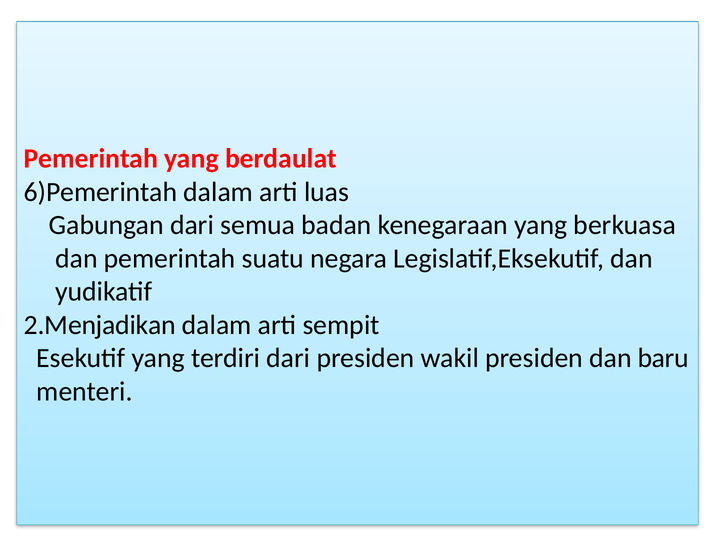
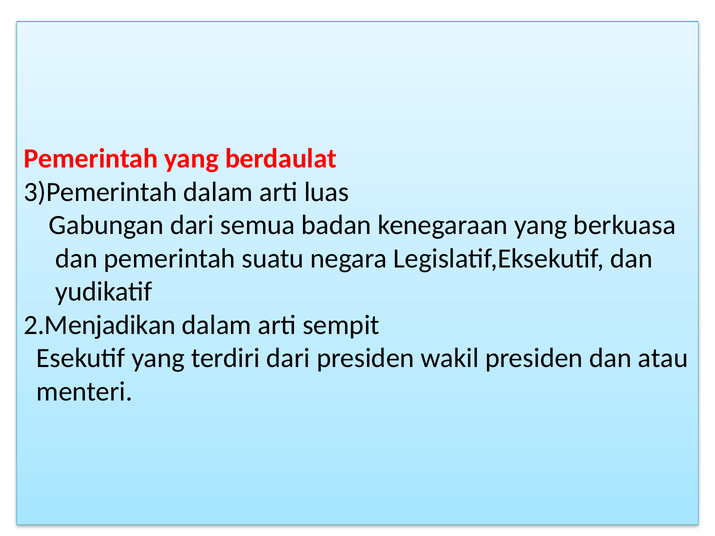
6)Pemerintah: 6)Pemerintah -> 3)Pemerintah (101, 192)
baru: baru -> atau (663, 358)
